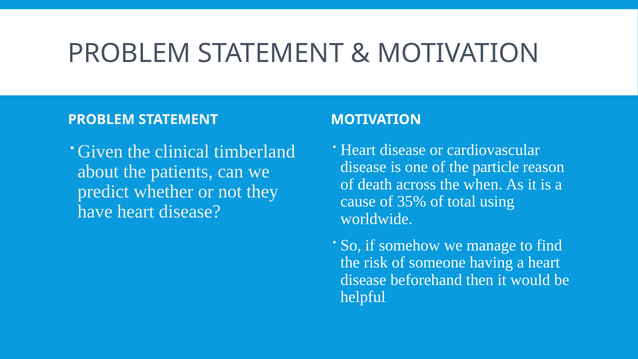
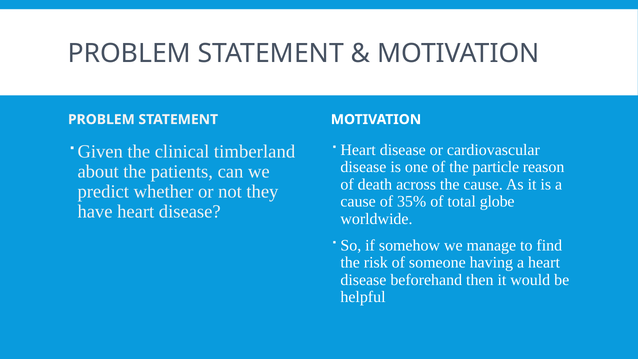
the when: when -> cause (483, 184)
using: using -> globe (497, 202)
